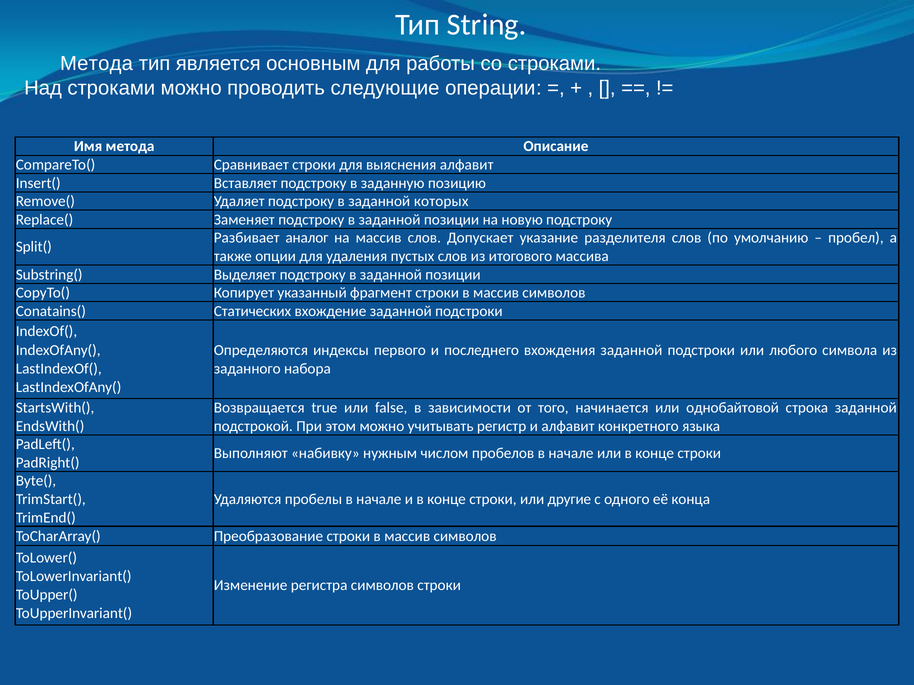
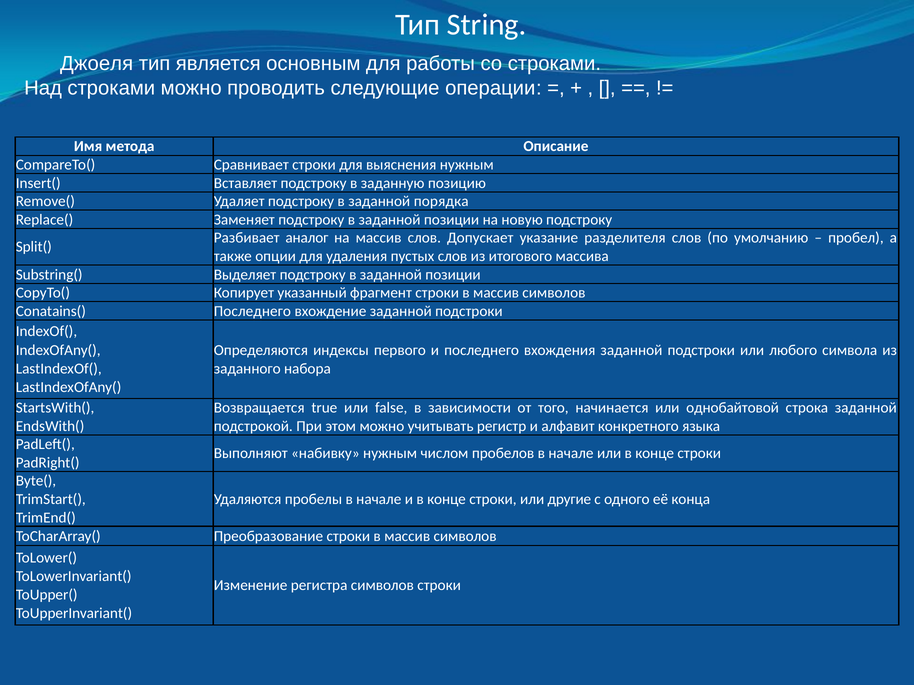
Метода: Метода -> Джоеля (97, 64)
выяснения алфавит: алфавит -> нужным (467, 165)
которых: которых -> порядка (441, 201)
Conatains( Статических: Статических -> Последнего (252, 311)
